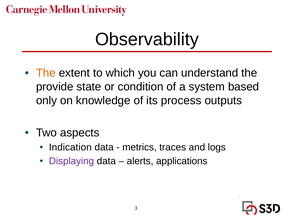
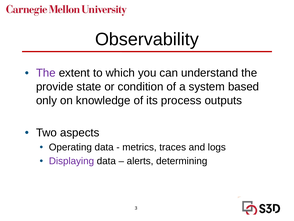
The colour: orange -> purple (46, 73)
Indication: Indication -> Operating (70, 147)
applications: applications -> determining (182, 161)
